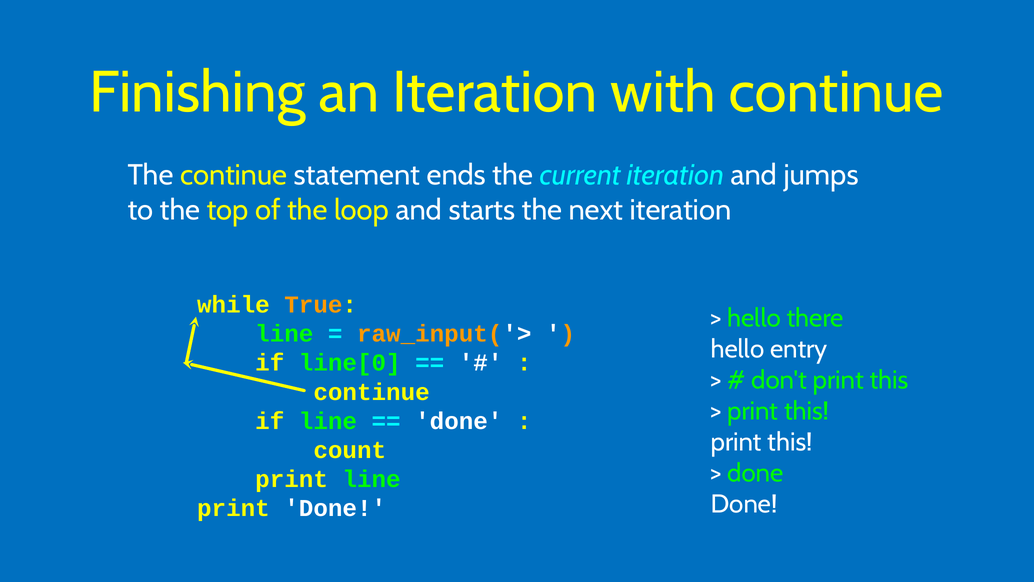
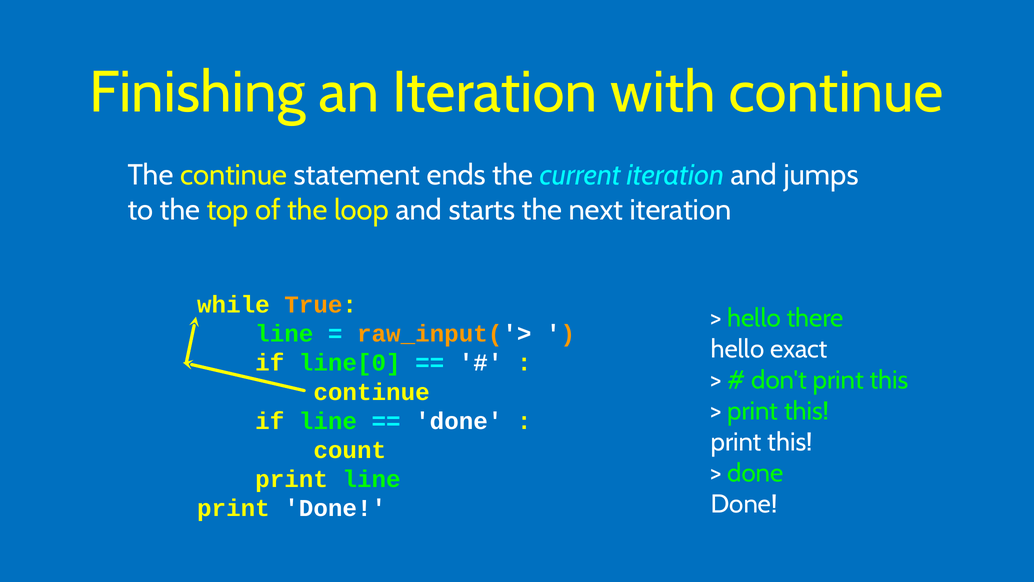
entry: entry -> exact (799, 349)
